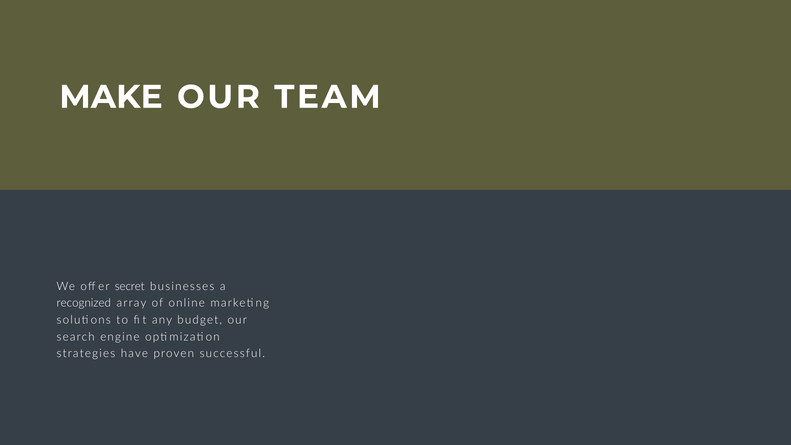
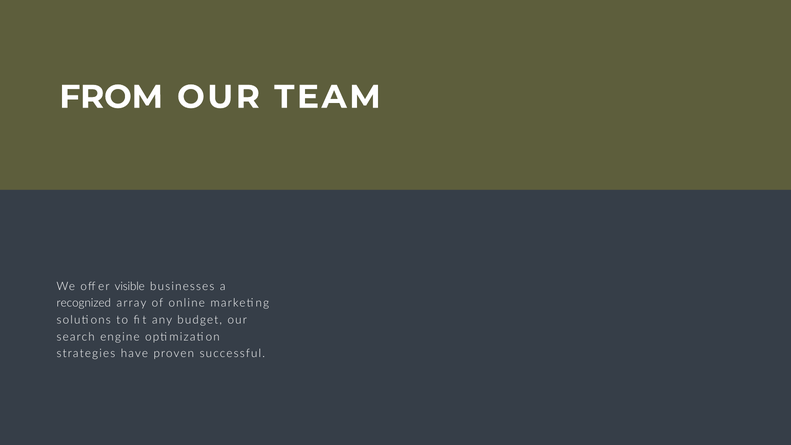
MAKE: MAKE -> FROM (111, 97)
secret: secret -> visible (130, 286)
